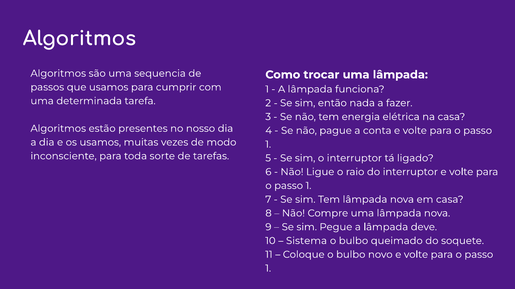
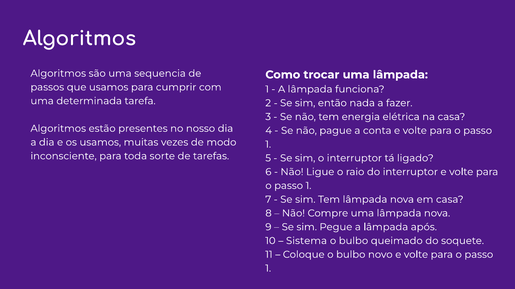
deve: deve -> após (424, 227)
